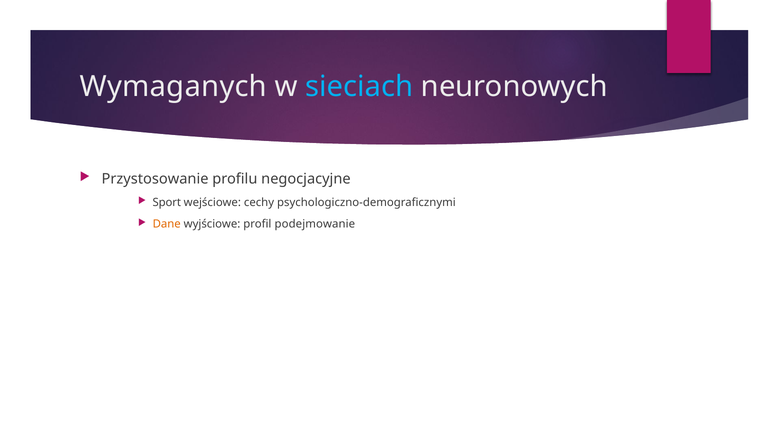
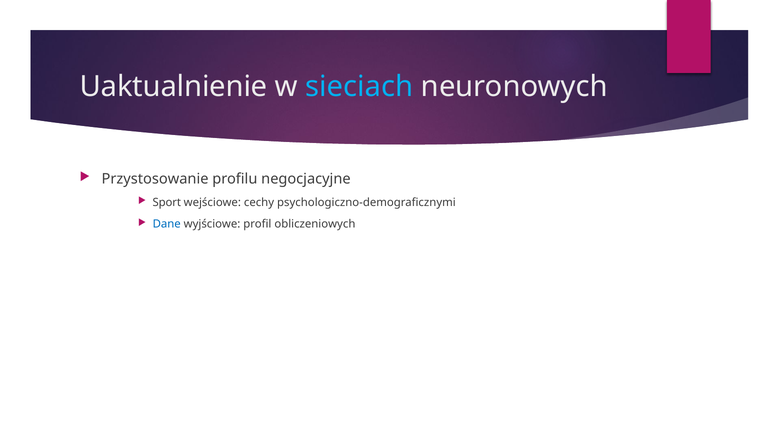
Wymaganych: Wymaganych -> Uaktualnienie (174, 87)
Dane colour: orange -> blue (167, 224)
podejmowanie: podejmowanie -> obliczeniowych (315, 224)
